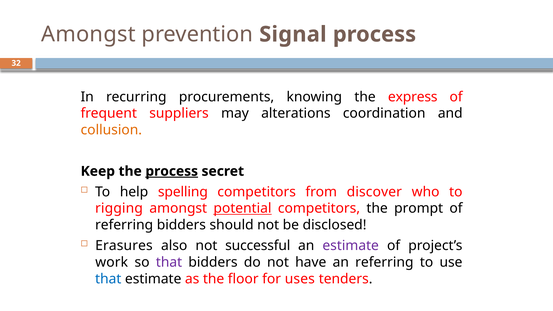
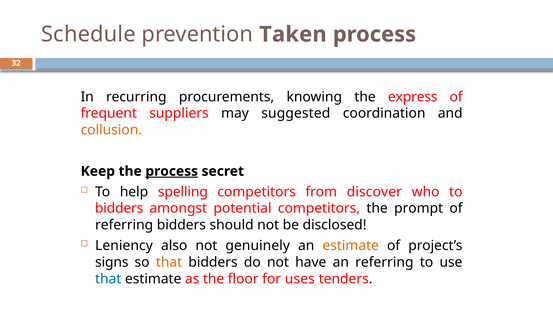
Amongst: Amongst -> Schedule (88, 34)
Signal: Signal -> Taken (293, 34)
alterations: alterations -> suggested (296, 113)
rigging: rigging -> bidders (119, 208)
potential underline: present -> none (243, 208)
Erasures: Erasures -> Leniency (124, 246)
successful: successful -> genuinely (258, 246)
estimate colour: purple -> orange (351, 246)
work: work -> signs (112, 262)
that colour: purple -> orange (169, 262)
